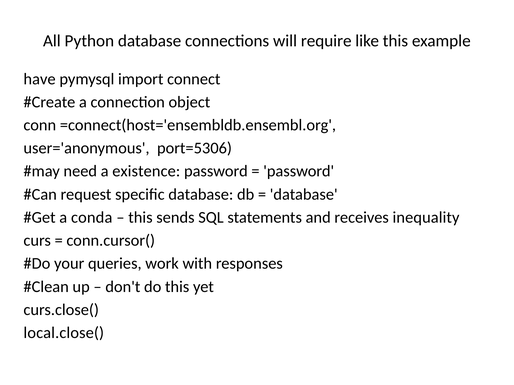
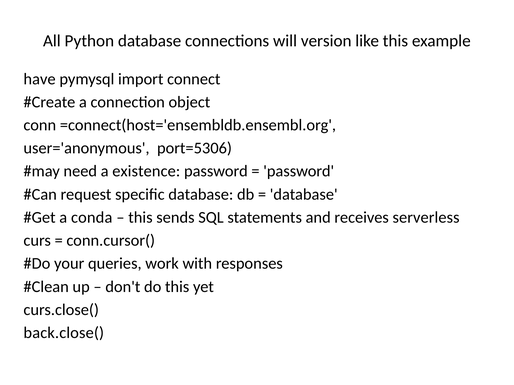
require: require -> version (326, 41)
inequality: inequality -> serverless (426, 218)
local.close(: local.close( -> back.close( (64, 333)
